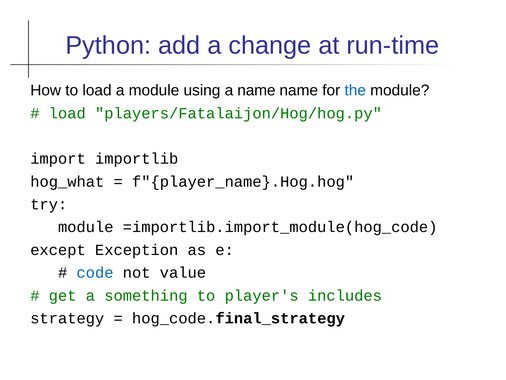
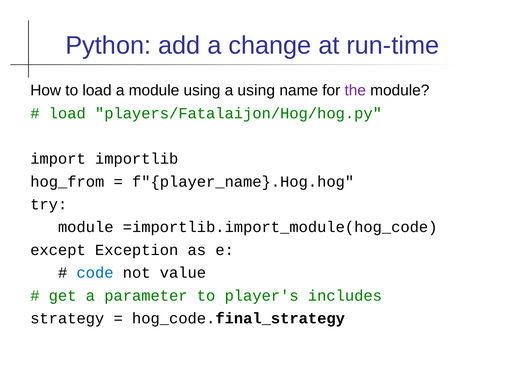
a name: name -> using (256, 90)
the colour: blue -> purple (355, 90)
hog_what: hog_what -> hog_from (67, 181)
something: something -> parameter (146, 295)
